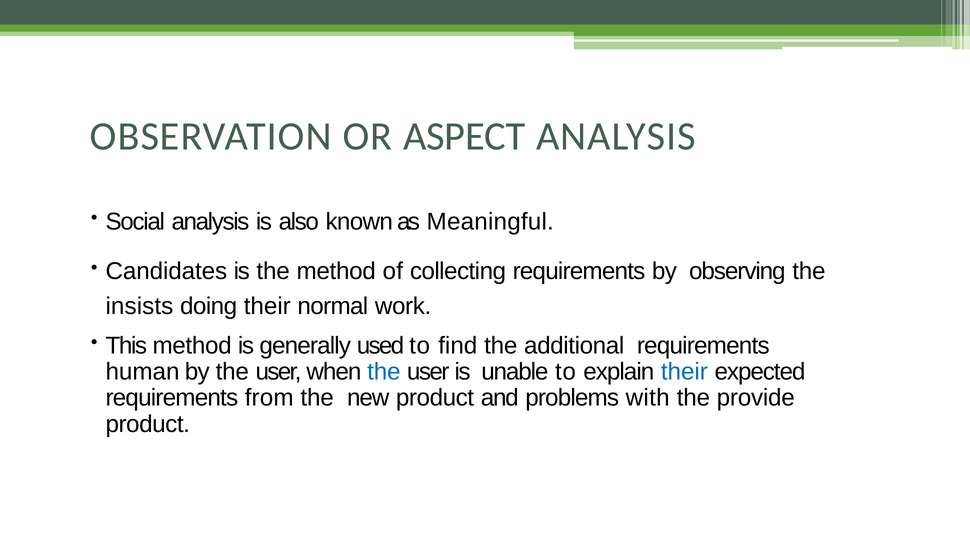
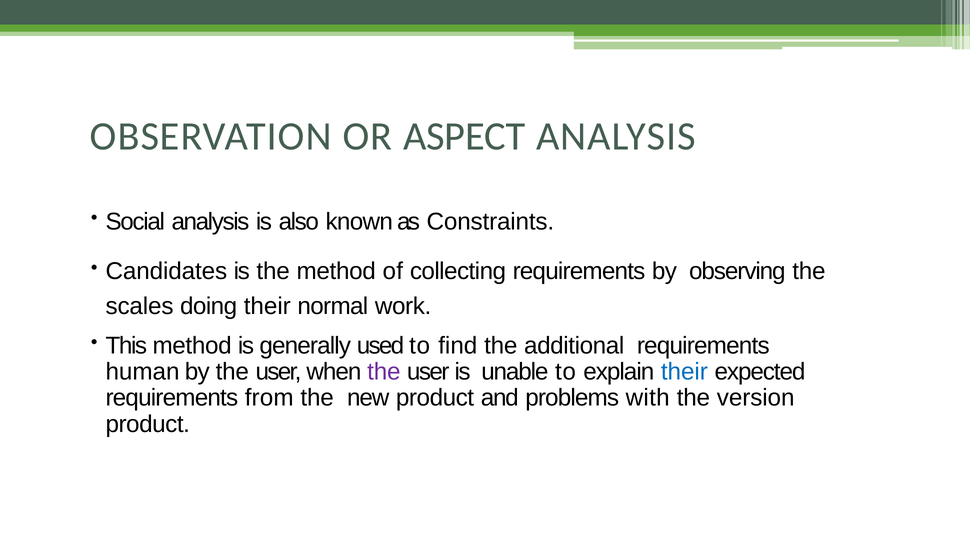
Meaningful: Meaningful -> Constraints (490, 221)
insists: insists -> scales (140, 306)
the colour: blue -> purple (384, 371)
provide: provide -> version (756, 398)
